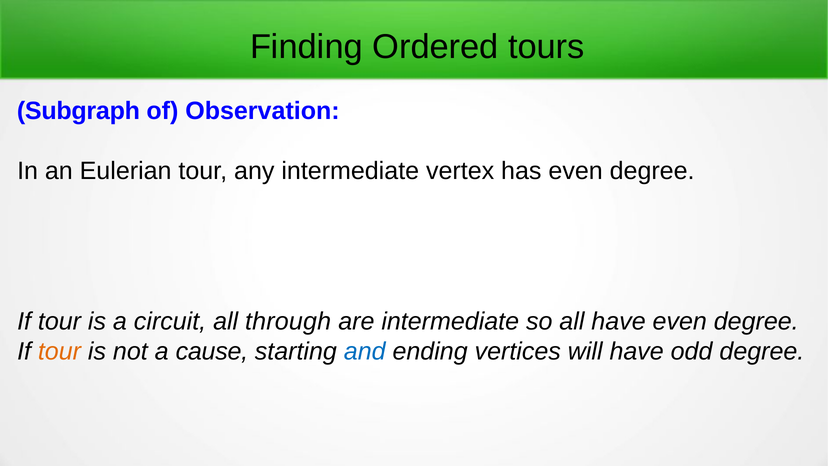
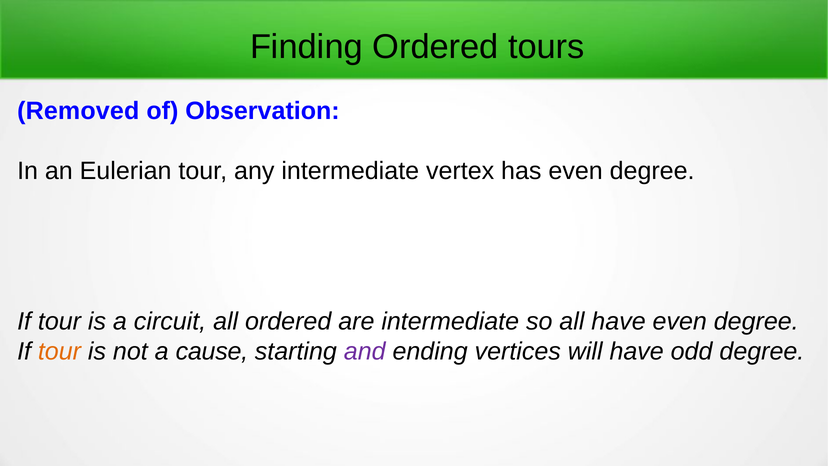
Subgraph: Subgraph -> Removed (78, 111)
all through: through -> ordered (288, 321)
and colour: blue -> purple (365, 351)
